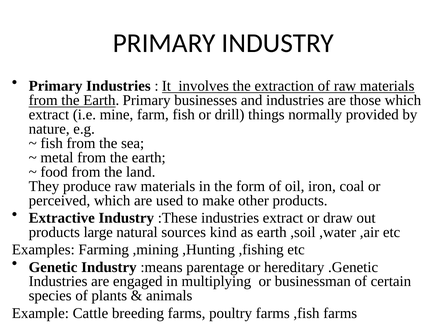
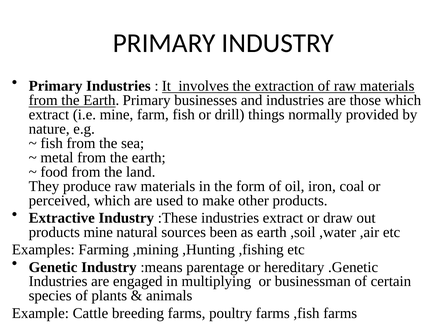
products large: large -> mine (98, 232)
kind: kind -> been (223, 232)
